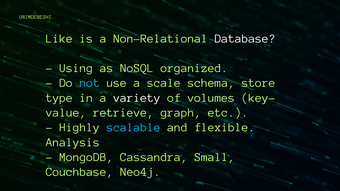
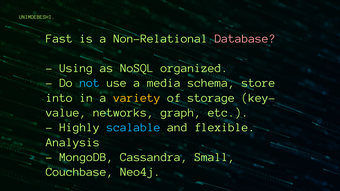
Like: Like -> Fast (59, 38)
Database colour: white -> pink (245, 38)
scale: scale -> media (164, 83)
type: type -> into (59, 98)
variety colour: white -> yellow (137, 98)
volumes: volumes -> storage (211, 98)
retrieve: retrieve -> networks (124, 113)
